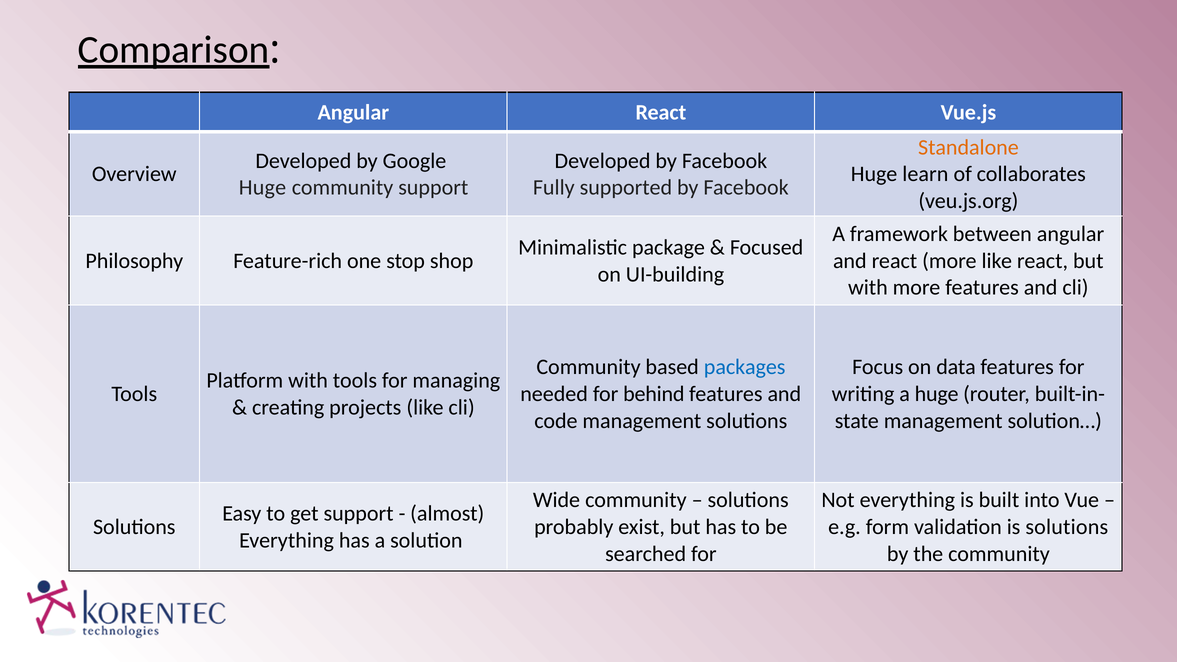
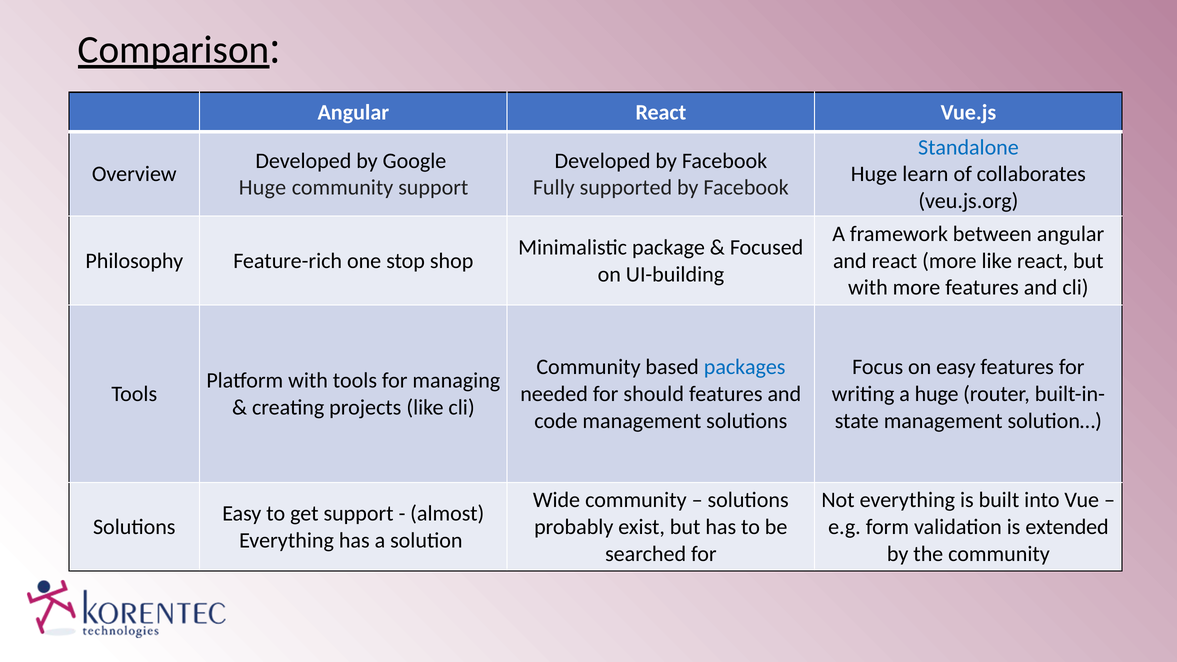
Standalone colour: orange -> blue (968, 147)
on data: data -> easy (956, 367)
behind: behind -> should (654, 394)
is solutions: solutions -> extended (1067, 527)
